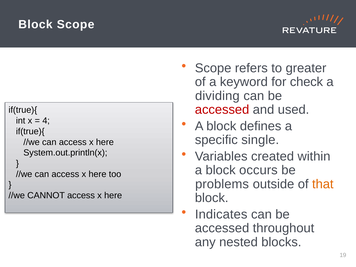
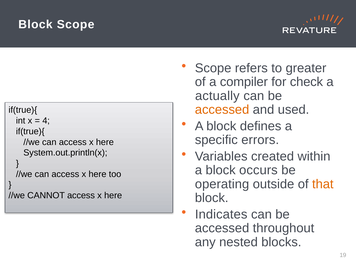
keyword: keyword -> compiler (244, 82)
dividing: dividing -> actually (217, 96)
accessed colour: red -> orange (222, 110)
single: single -> errors (260, 140)
problems: problems -> operating (222, 184)
